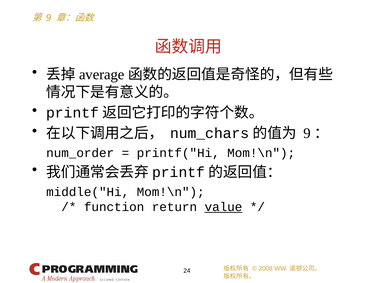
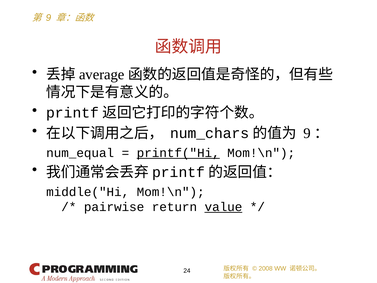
num_order: num_order -> num_equal (80, 153)
printf("Hi underline: none -> present (178, 153)
function: function -> pairwise (114, 207)
